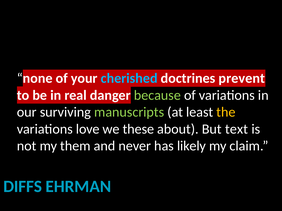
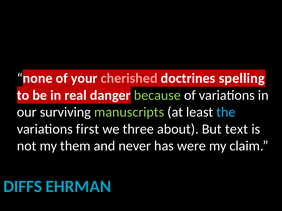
cherished colour: light blue -> pink (129, 79)
prevent: prevent -> spelling (242, 79)
the colour: yellow -> light blue (226, 112)
love: love -> first (88, 129)
these: these -> three (138, 129)
likely: likely -> were (191, 146)
